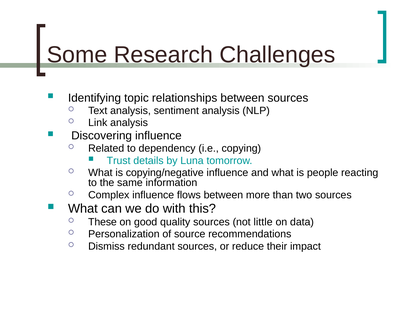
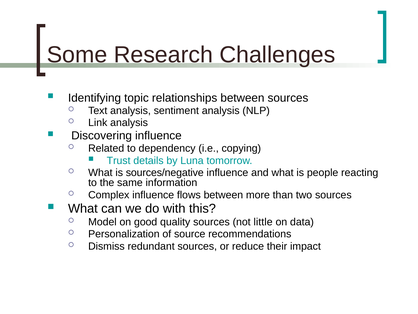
copying/negative: copying/negative -> sources/negative (165, 172)
These: These -> Model (102, 222)
